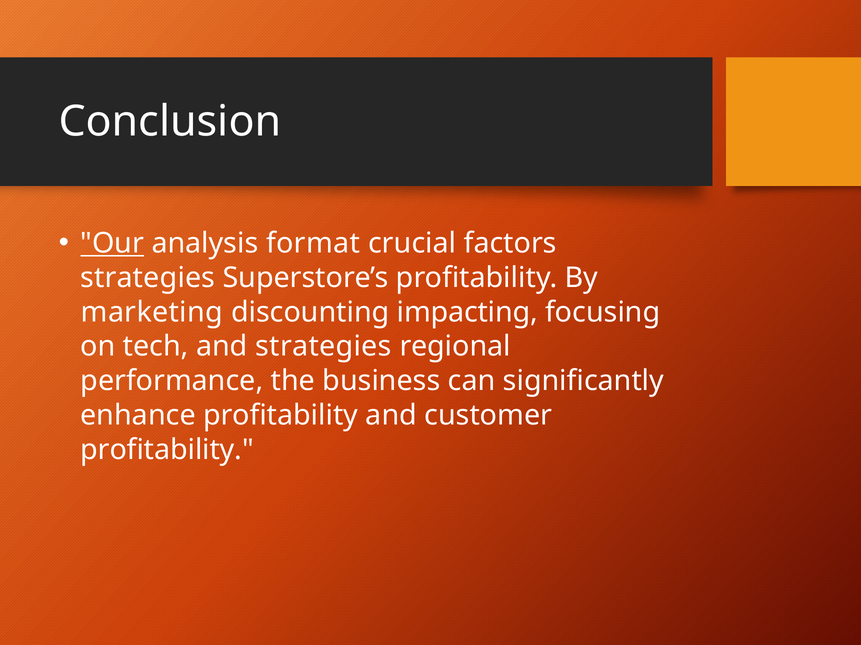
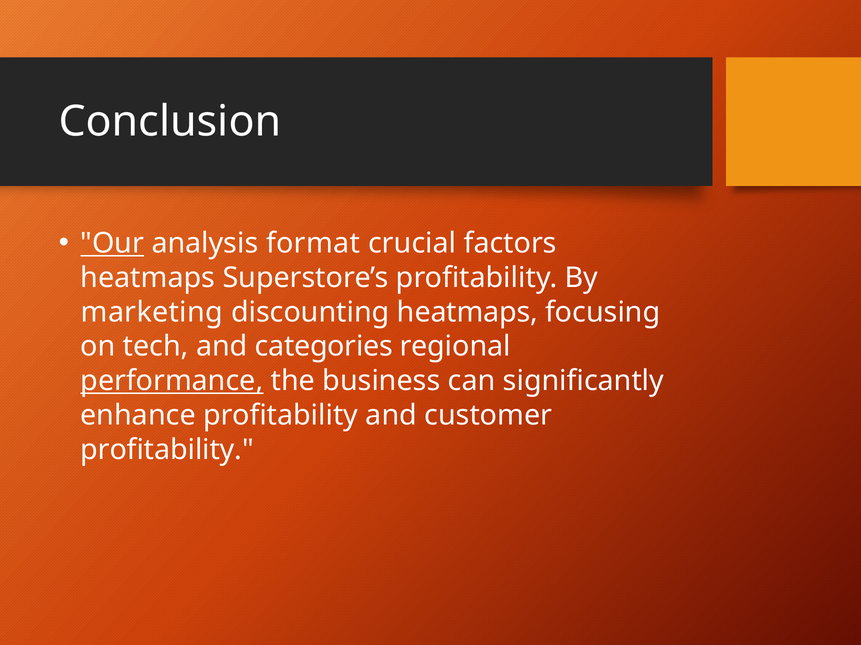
strategies: strategies -> heatmaps (148, 278)
discounting impacting: impacting -> heatmaps (467, 312)
and strategies: strategies -> categories (324, 347)
performance underline: none -> present (172, 381)
